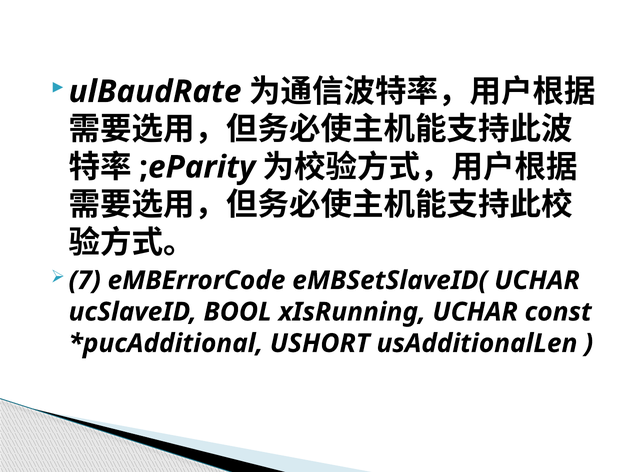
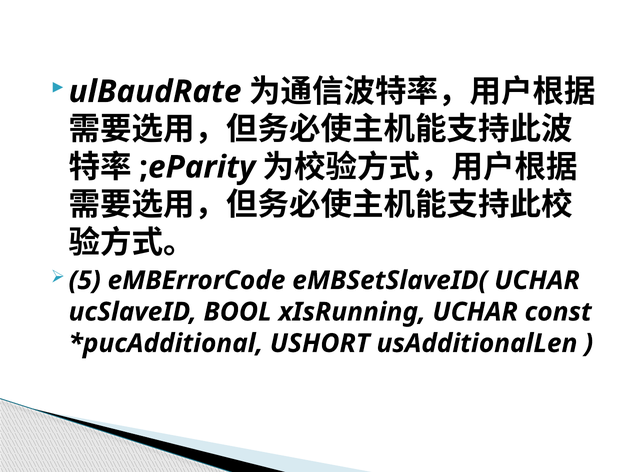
7: 7 -> 5 (85, 281)
